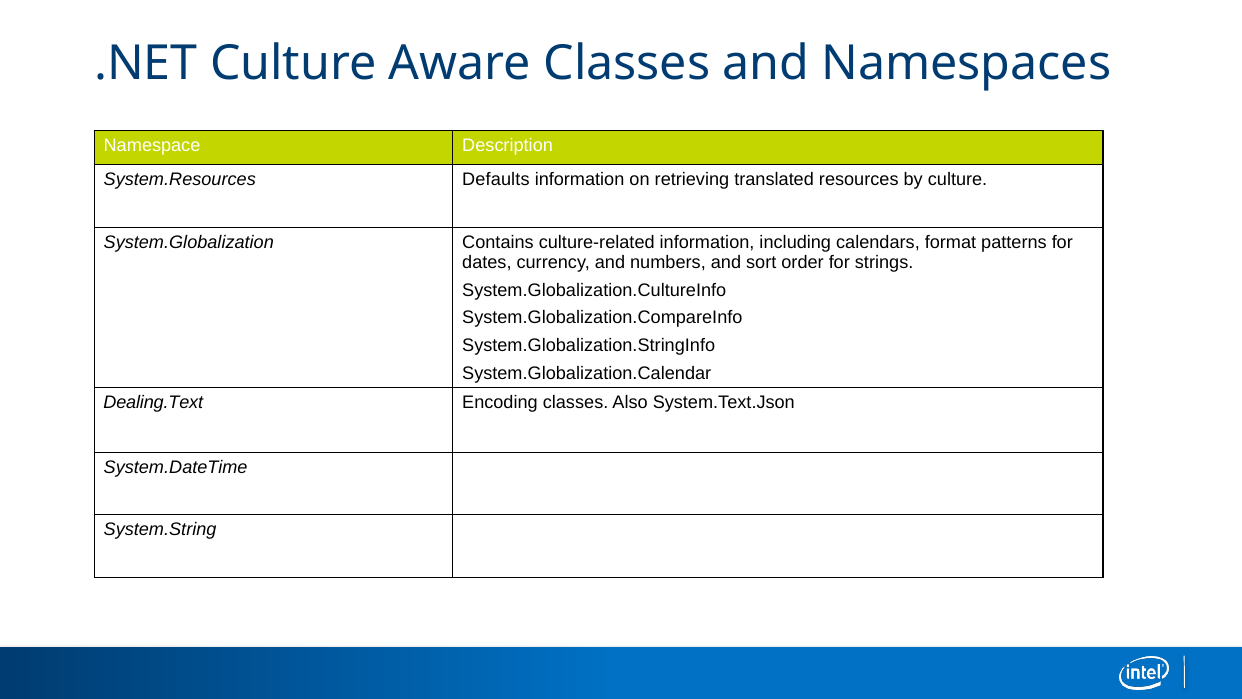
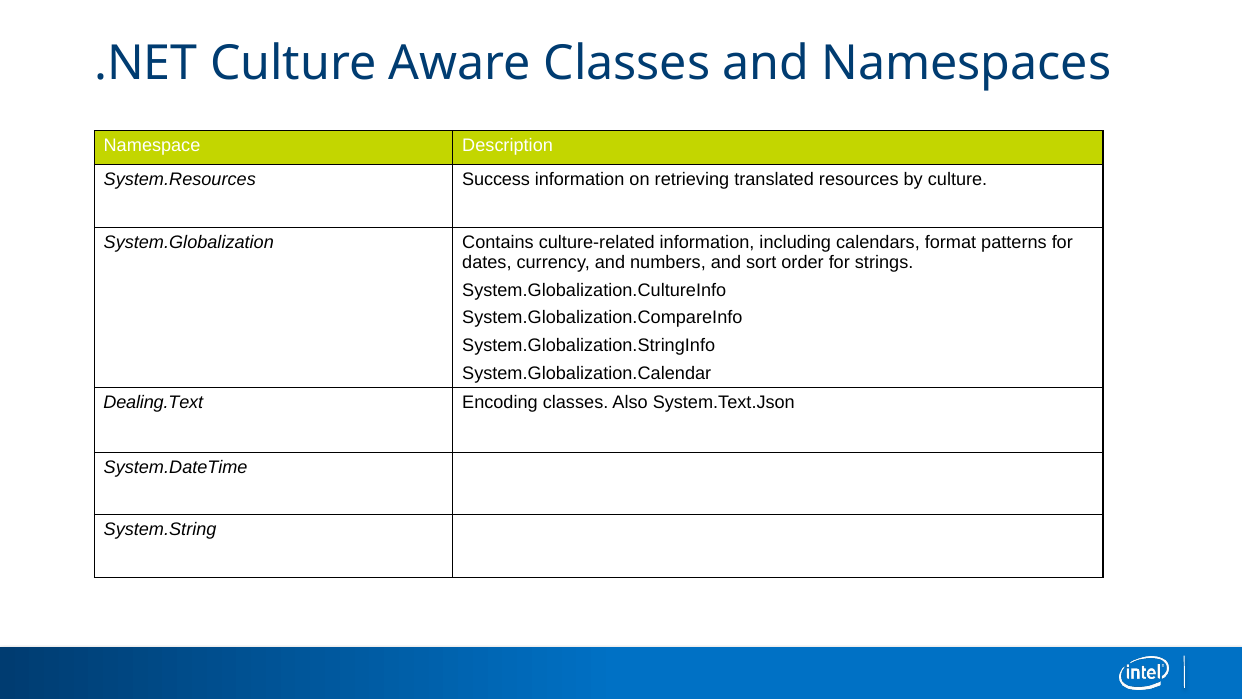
Defaults: Defaults -> Success (496, 180)
